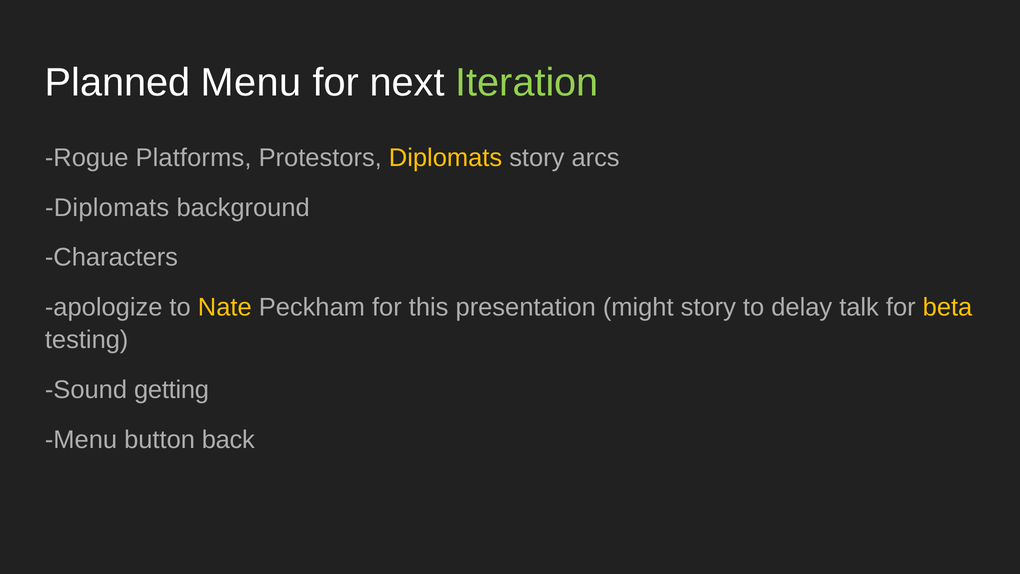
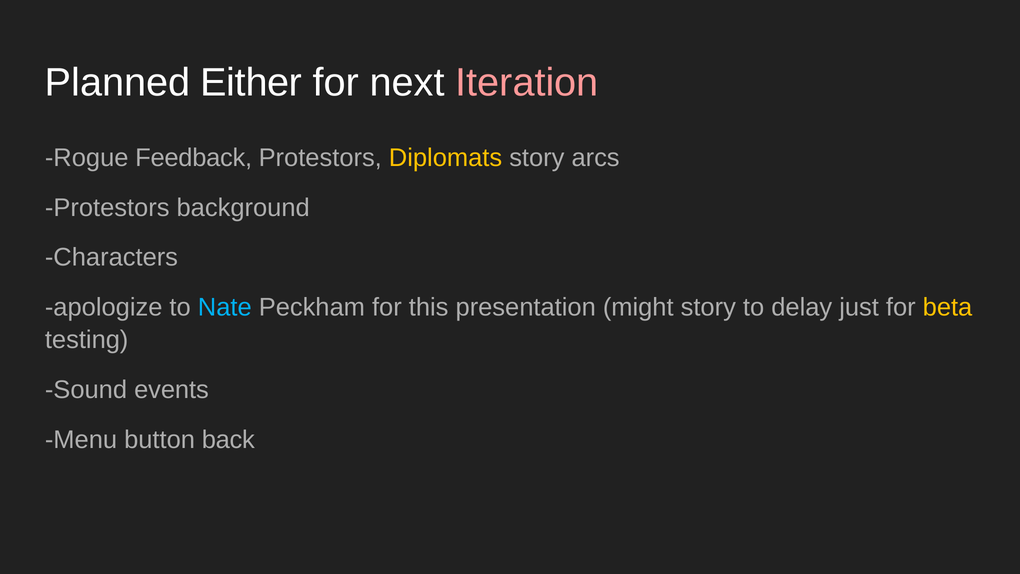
Planned Menu: Menu -> Either (251, 83)
Iteration colour: light green -> pink (527, 83)
Platforms: Platforms -> Feedback (194, 158)
Diplomats: Diplomats -> Protestors (107, 208)
Nate colour: yellow -> light blue (225, 307)
talk: talk -> just (859, 307)
getting: getting -> events (171, 390)
